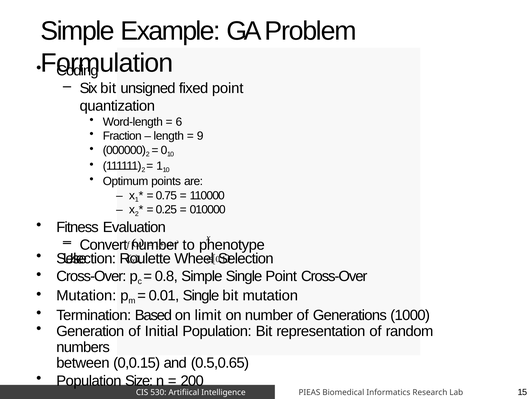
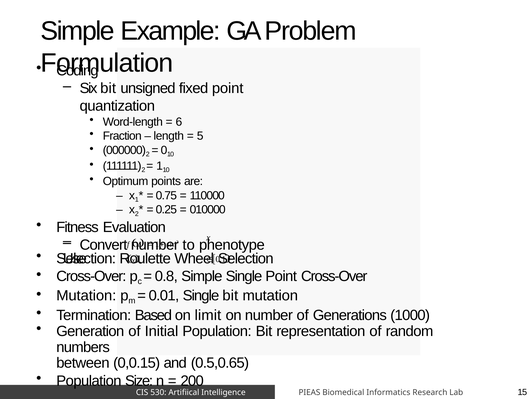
9: 9 -> 5 (200, 136)
